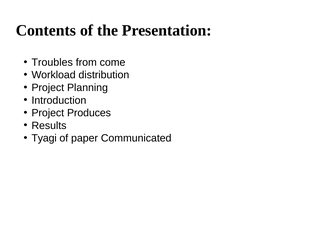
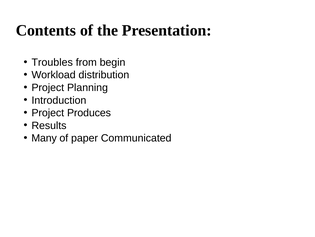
come: come -> begin (113, 62)
Tyagi: Tyagi -> Many (44, 138)
